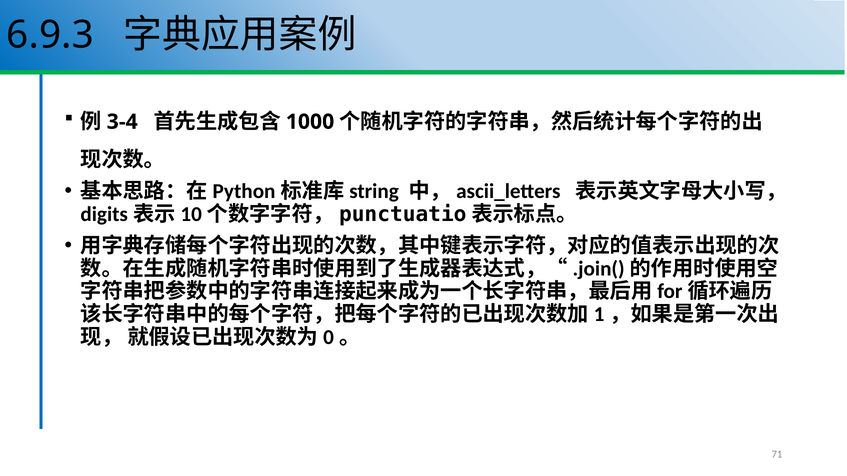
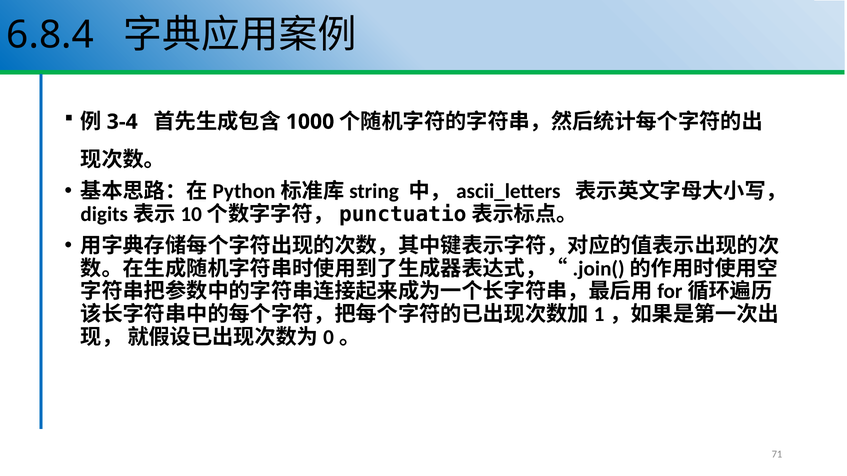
6.9.3: 6.9.3 -> 6.8.4 (50, 35)
